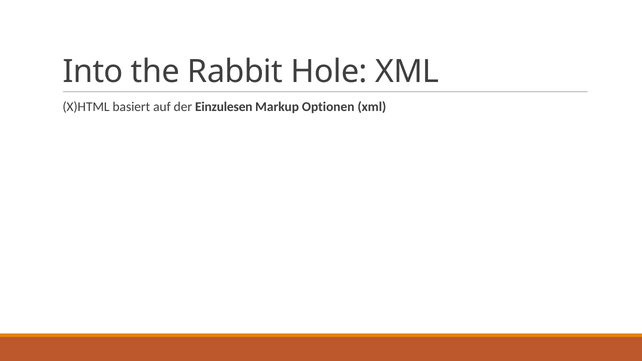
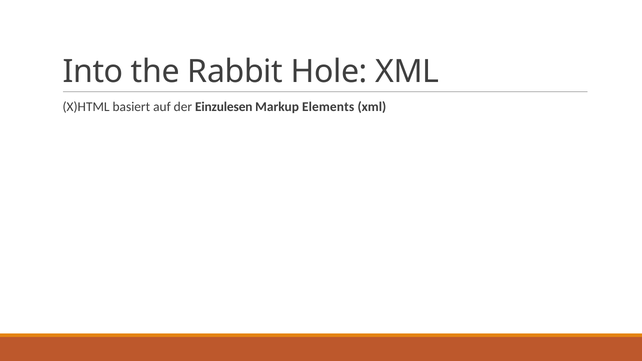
Optionen: Optionen -> Elements (328, 107)
